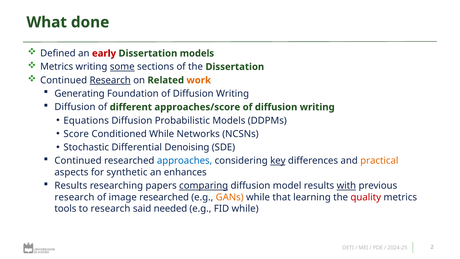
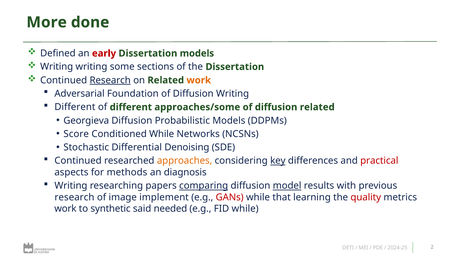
What: What -> More (47, 22)
Metrics: Metrics -> Writing (57, 67)
some underline: present -> none (122, 67)
Generating: Generating -> Adversarial (80, 94)
Diffusion: Diffusion -> Different (75, 107)
approaches/score: approaches/score -> approaches/some (197, 107)
writing: writing -> related (317, 107)
Equations: Equations -> Georgieva (86, 120)
approaches colour: blue -> orange (185, 161)
practical colour: orange -> red (379, 161)
synthetic: synthetic -> methods (127, 172)
enhances: enhances -> diagnosis (185, 172)
Results: Results -> Writing (71, 186)
model underline: none -> present (287, 186)
with underline: present -> none (346, 186)
image researched: researched -> implement (164, 197)
GANs colour: orange -> red (230, 197)
tools: tools -> work (65, 209)
to research: research -> synthetic (111, 209)
